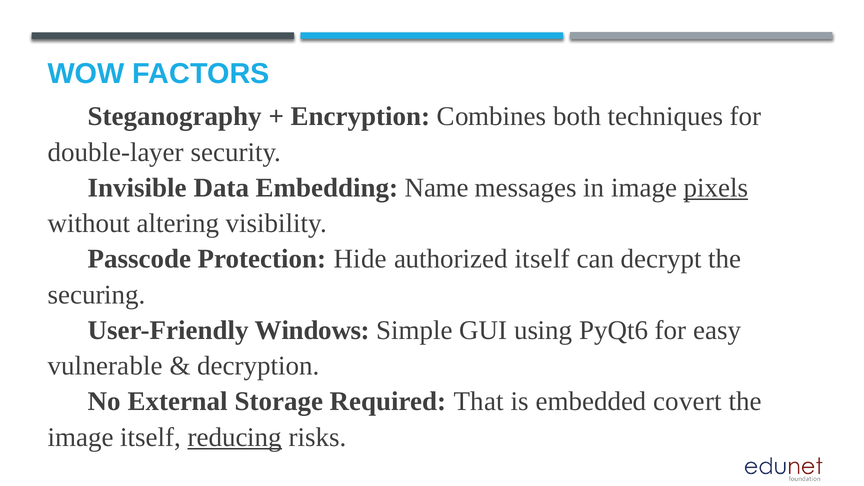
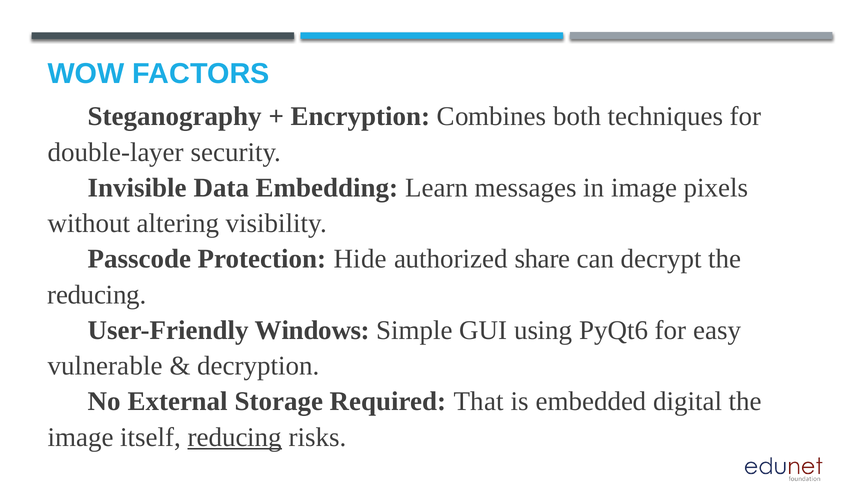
Name: Name -> Learn (437, 188)
pixels underline: present -> none (716, 188)
authorized itself: itself -> share (542, 259)
securing: securing -> reducing (97, 295)
covert: covert -> digital (688, 402)
